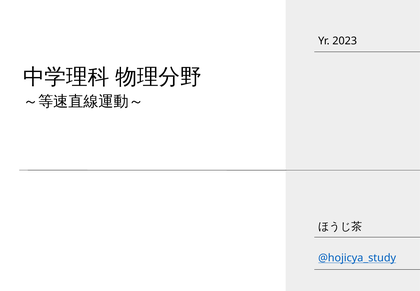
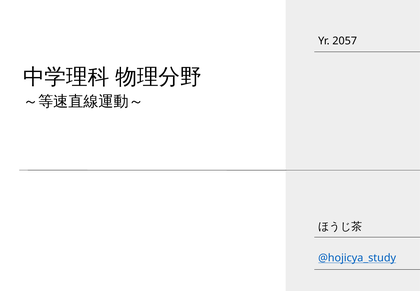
2023: 2023 -> 2057 (345, 41)
